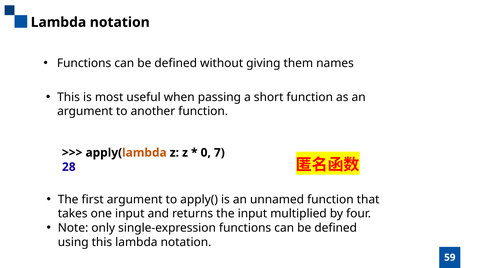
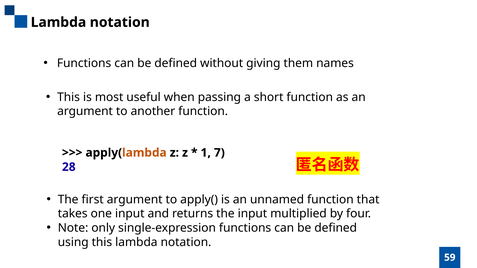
0: 0 -> 1 (206, 153)
